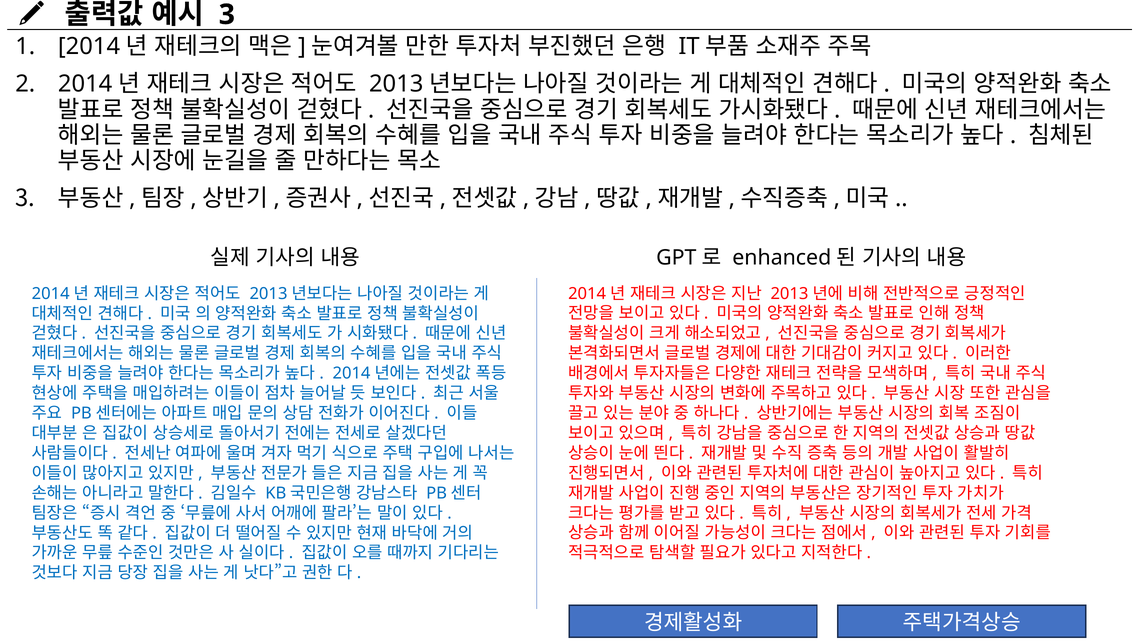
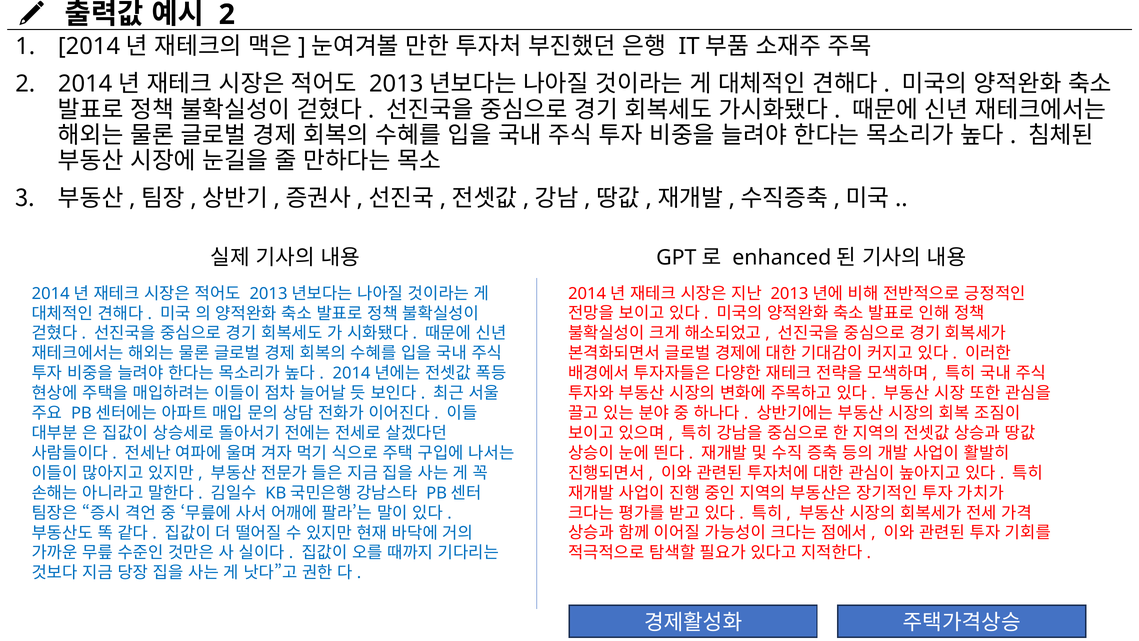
3: 3 -> 2 (227, 15)
